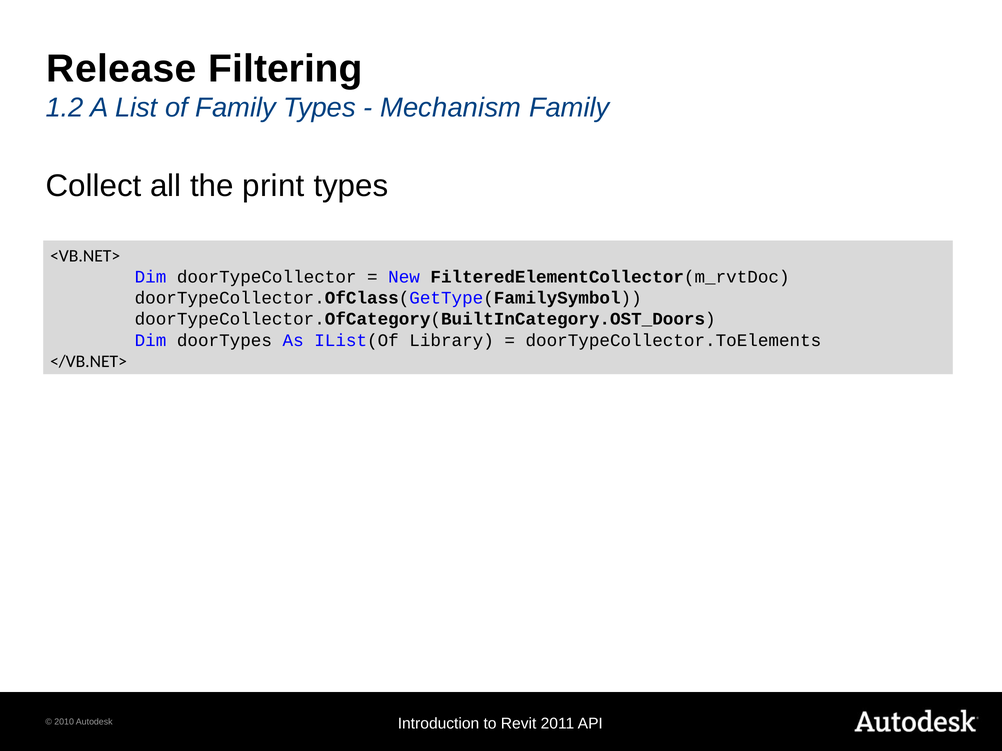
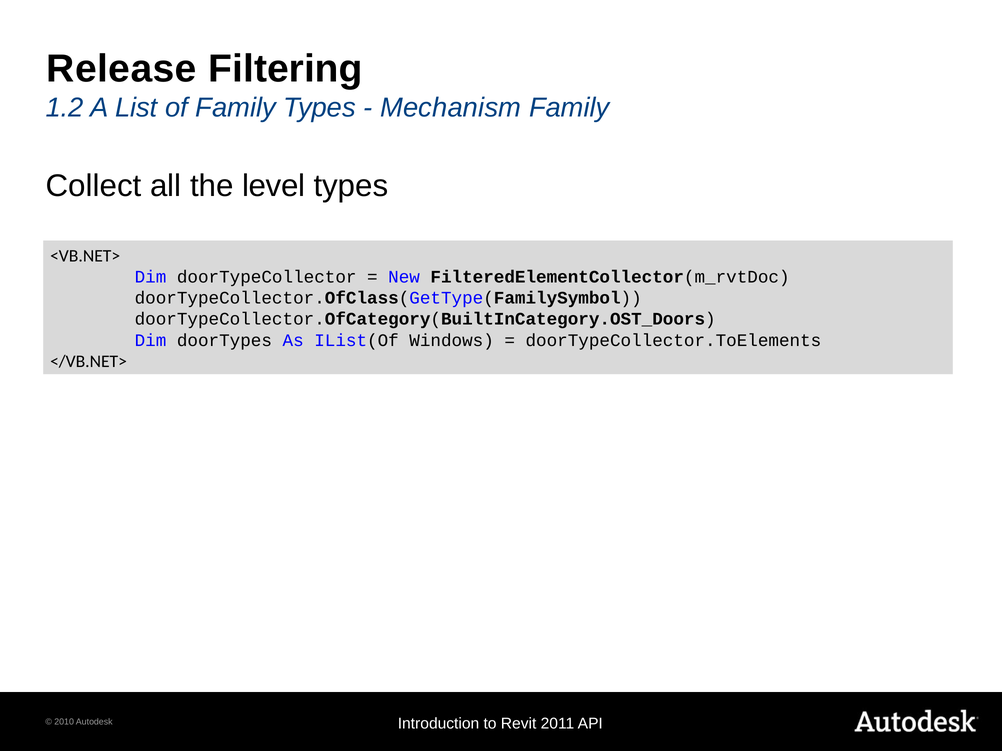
print: print -> level (274, 186)
Library: Library -> Windows (452, 340)
